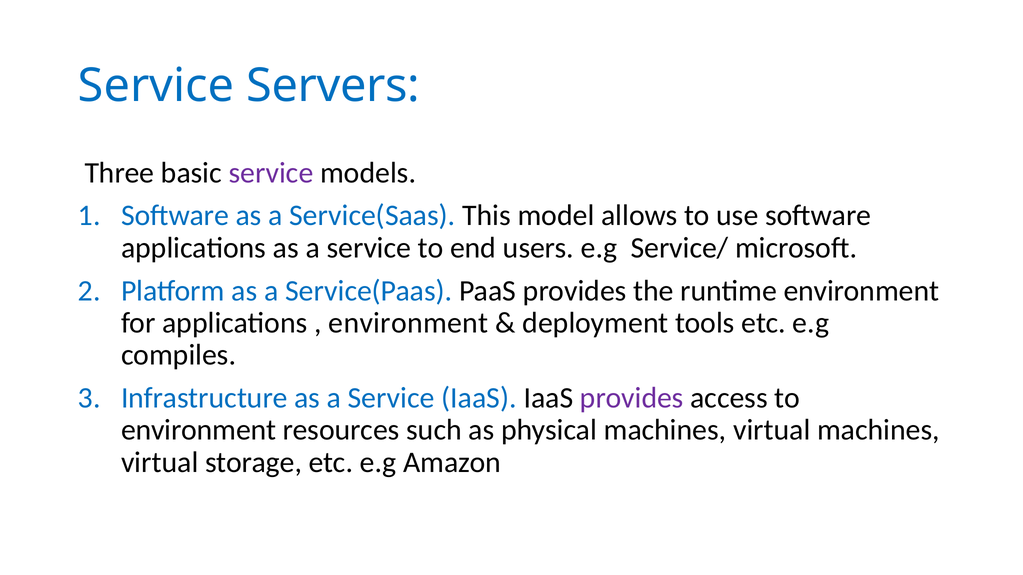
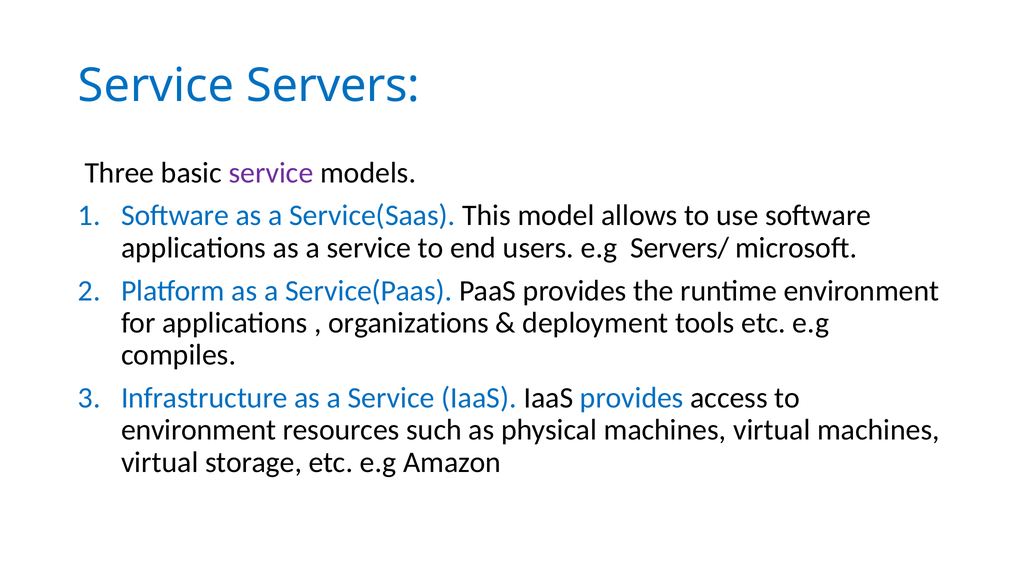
Service/: Service/ -> Servers/ (680, 248)
environment: environment -> organizations (409, 323)
provides colour: purple -> blue (632, 398)
